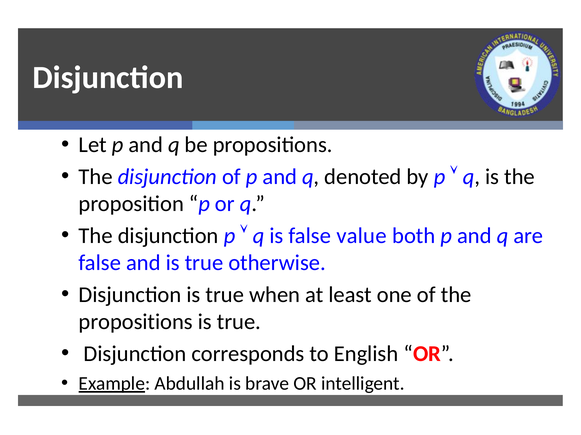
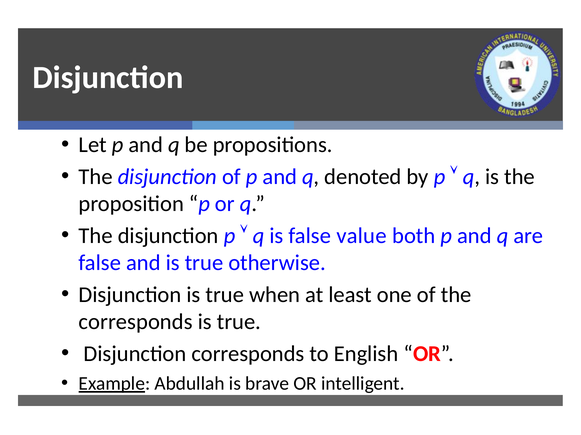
propositions: propositions -> corresponds (136, 322)
